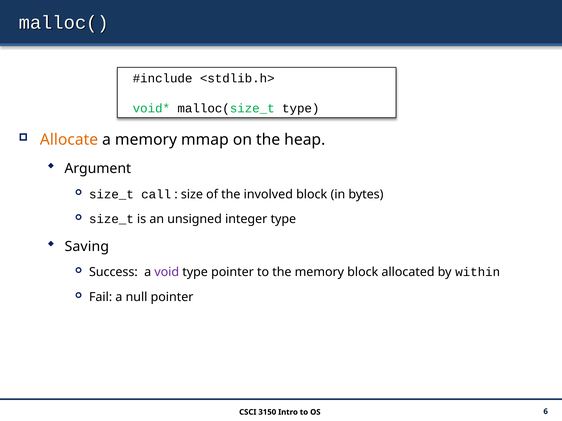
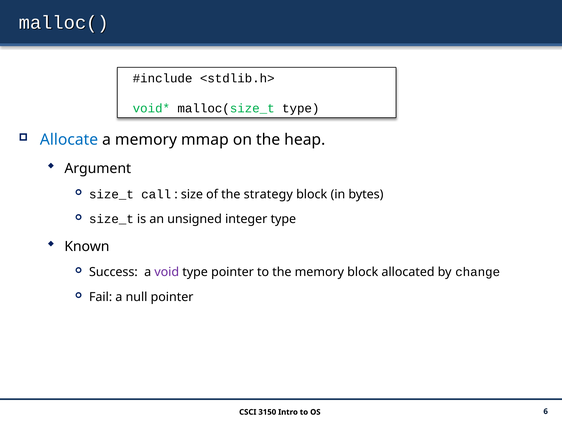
Allocate colour: orange -> blue (69, 140)
involved: involved -> strategy (268, 195)
Saving: Saving -> Known (87, 247)
within: within -> change (478, 273)
